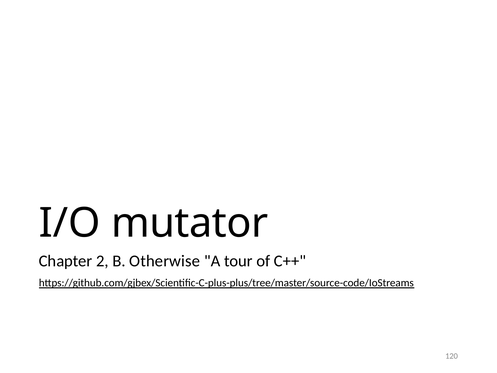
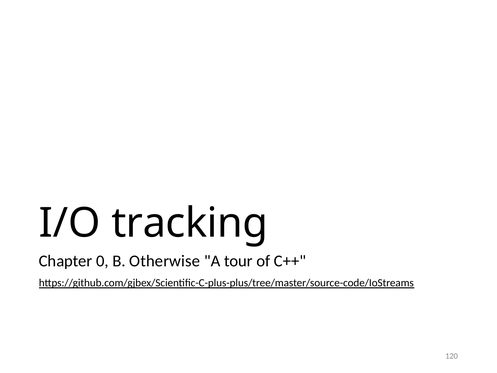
mutator: mutator -> tracking (190, 223)
2: 2 -> 0 (102, 261)
